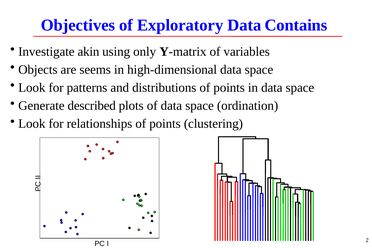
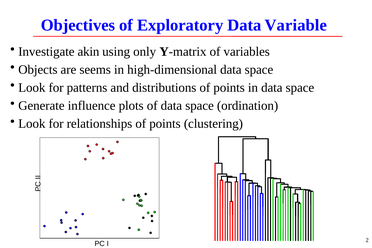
Contains: Contains -> Variable (296, 25)
described: described -> influence (92, 106)
